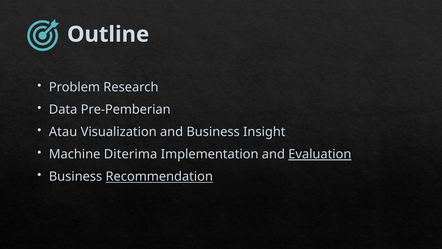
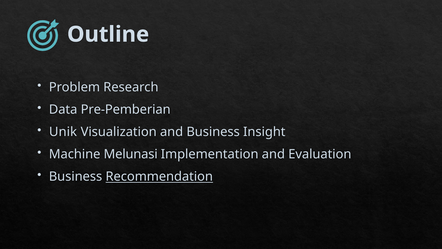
Atau: Atau -> Unik (63, 132)
Diterima: Diterima -> Melunasi (131, 154)
Evaluation underline: present -> none (320, 154)
